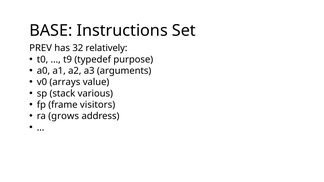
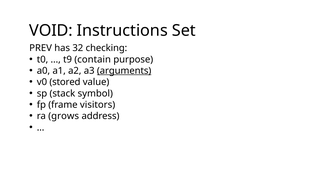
BASE: BASE -> VOID (51, 31)
relatively: relatively -> checking (106, 48)
typedef: typedef -> contain (93, 60)
arguments underline: none -> present (124, 71)
arrays: arrays -> stored (65, 82)
various: various -> symbol (95, 94)
